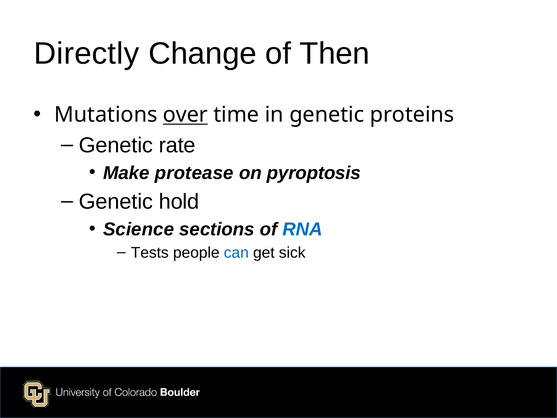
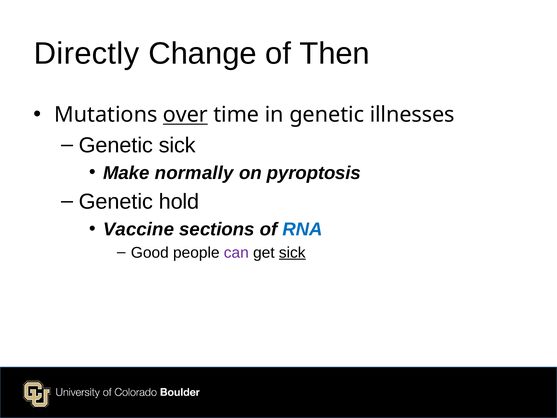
proteins: proteins -> illnesses (412, 115)
Genetic rate: rate -> sick (177, 145)
protease: protease -> normally (194, 173)
Science: Science -> Vaccine (139, 229)
Tests: Tests -> Good (150, 252)
can colour: blue -> purple (236, 252)
sick underline: none -> present (292, 252)
